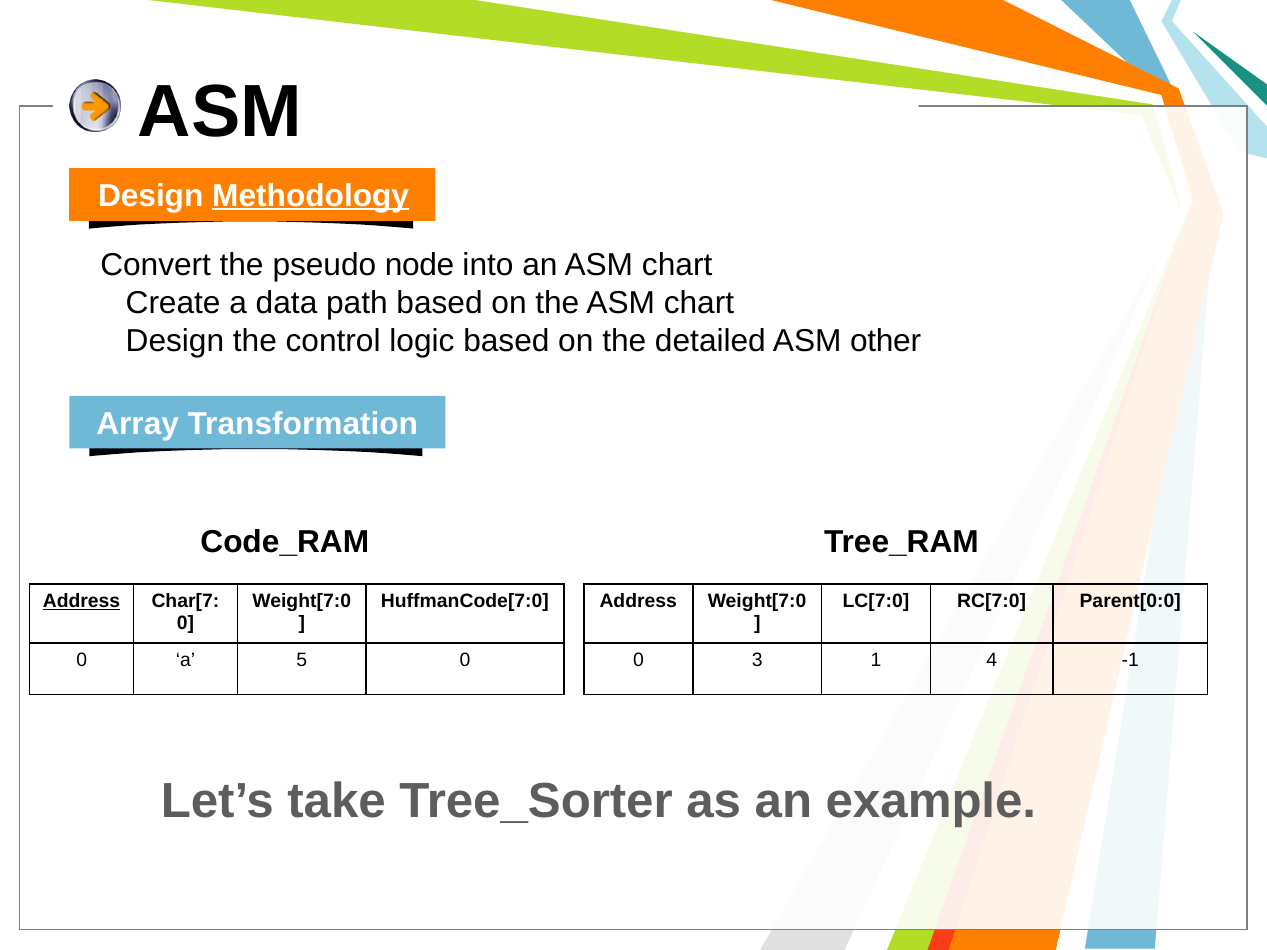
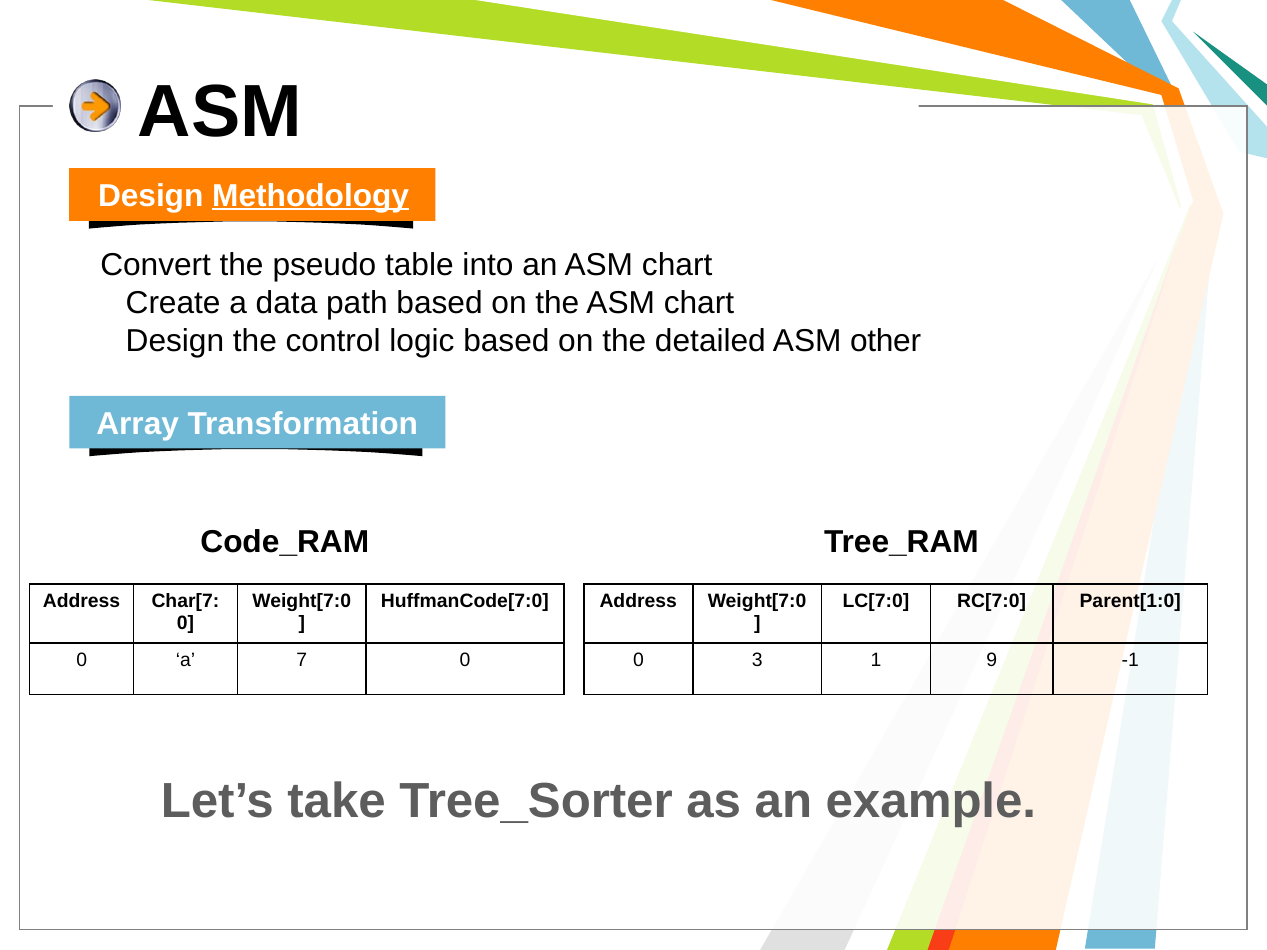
node: node -> table (419, 265)
Address underline: present -> none (82, 601)
Parent[0:0: Parent[0:0 -> Parent[1:0 (1130, 601)
5: 5 -> 7 (302, 661)
4: 4 -> 9 (992, 661)
